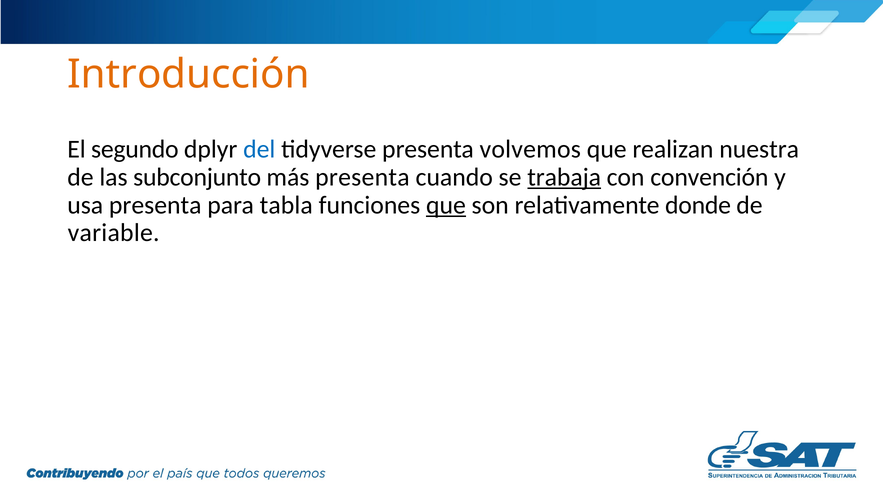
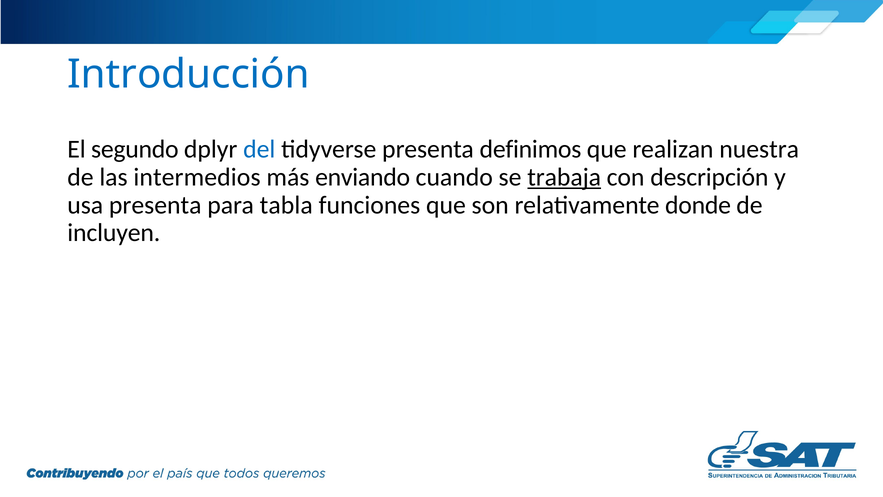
Introducción colour: orange -> blue (189, 74)
volvemos: volvemos -> definimos (530, 149)
subconjunto: subconjunto -> intermedios (197, 177)
más presenta: presenta -> enviando (363, 177)
convención: convención -> descripción (709, 177)
que underline: present -> none (446, 205)
variable: variable -> incluyen (114, 233)
